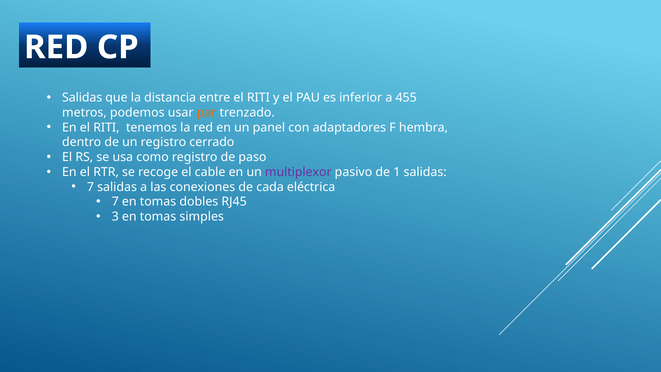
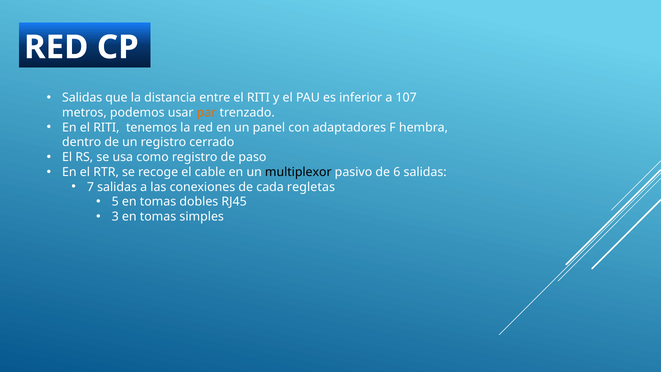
455: 455 -> 107 (406, 98)
multiplexor colour: purple -> black (298, 172)
1: 1 -> 6 (397, 172)
eléctrica: eléctrica -> regletas (311, 187)
7: 7 -> 5 (115, 202)
